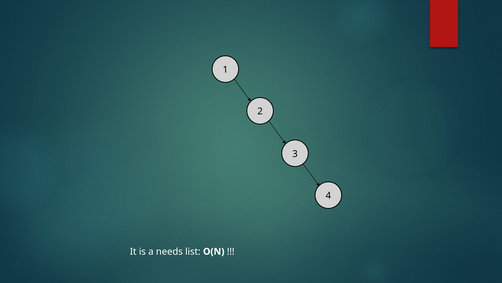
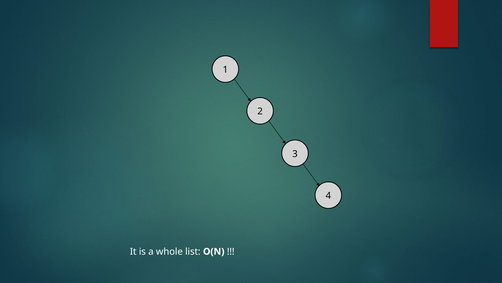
needs: needs -> whole (169, 251)
